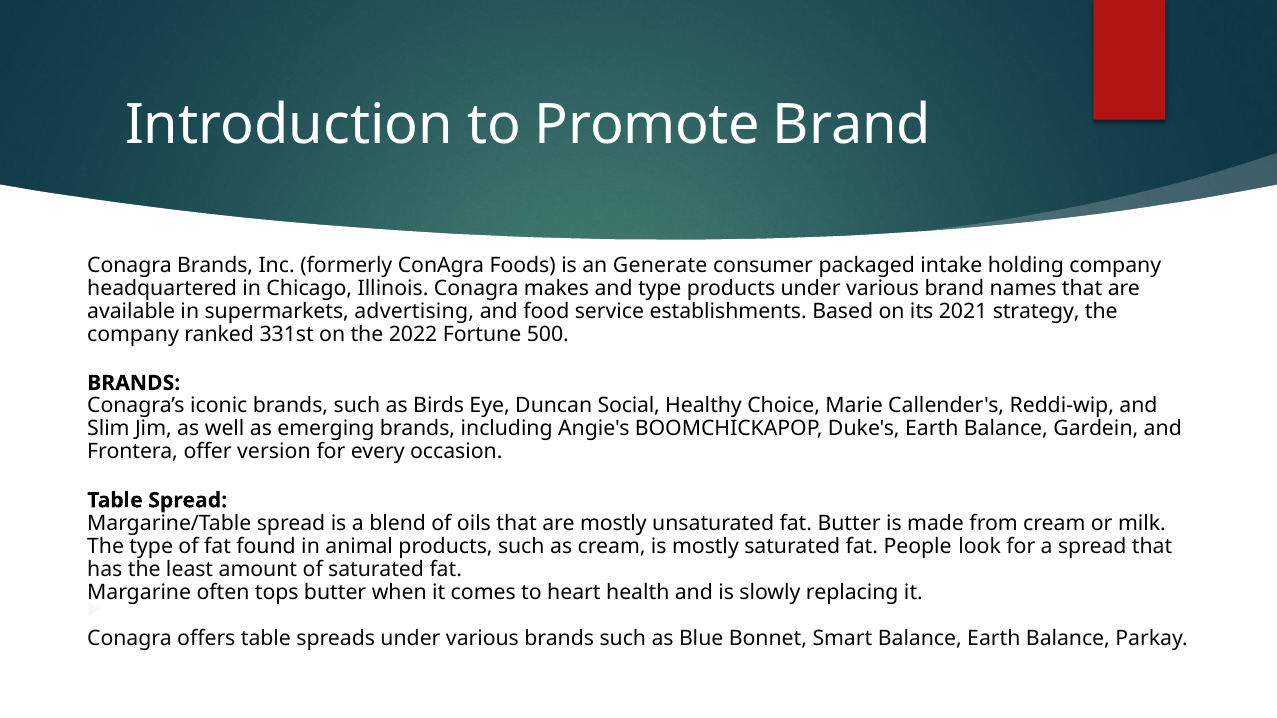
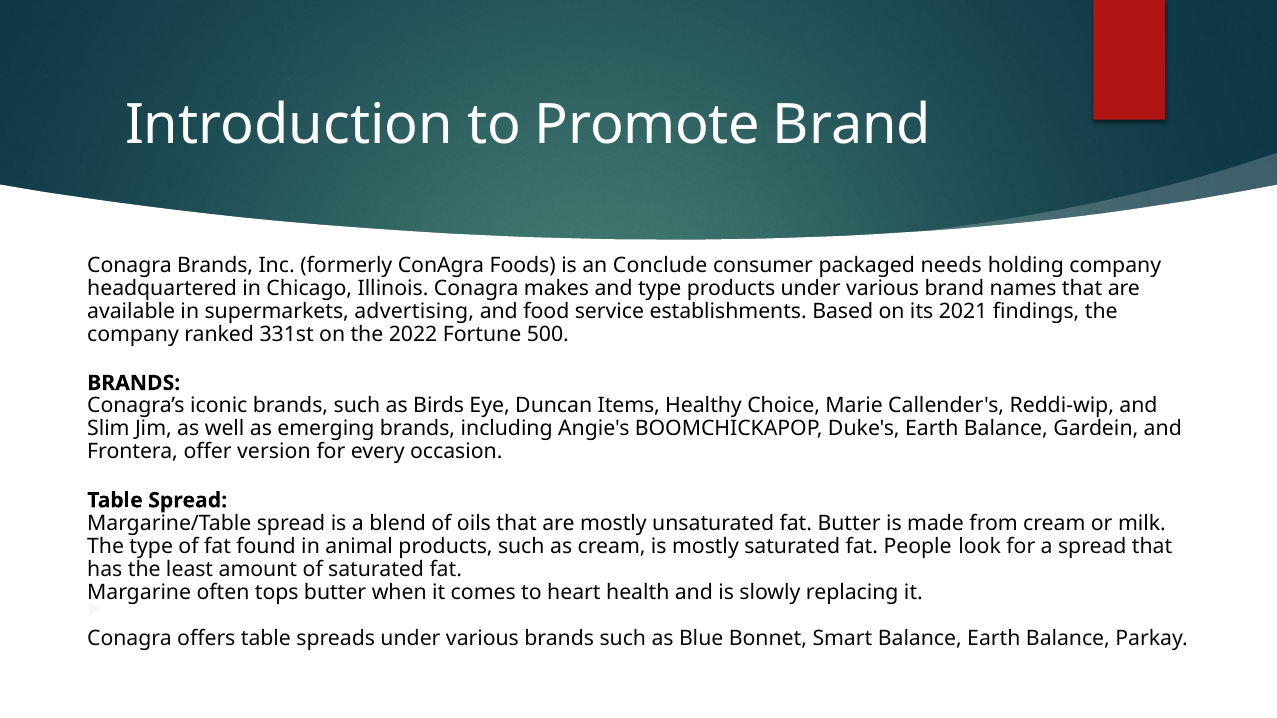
Generate: Generate -> Conclude (660, 266)
intake: intake -> needs (951, 266)
strategy: strategy -> findings (1036, 312)
Social: Social -> Items (629, 406)
